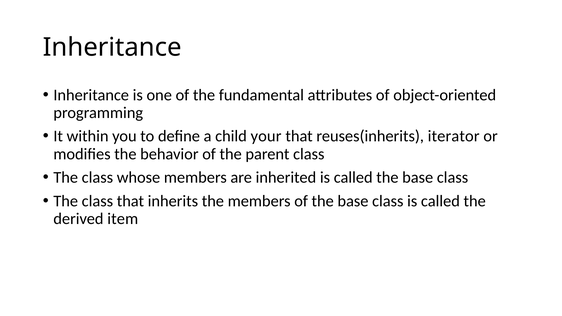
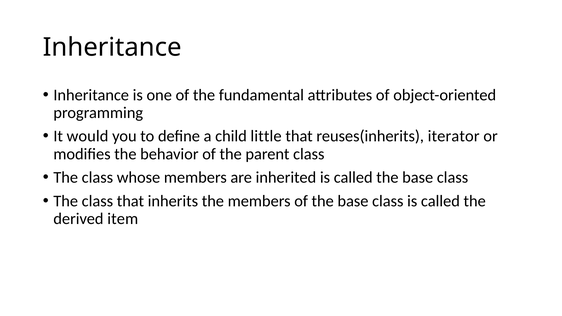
within: within -> would (88, 136)
your: your -> little (266, 136)
